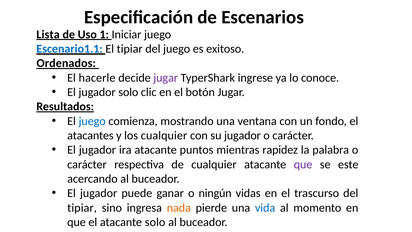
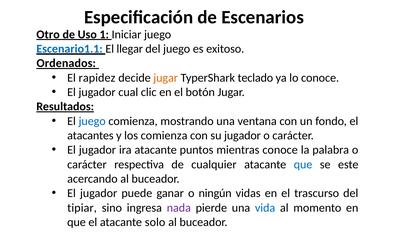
Lista: Lista -> Otro (48, 34)
El tipiar: tipiar -> llegar (130, 49)
hacerle: hacerle -> rapidez (97, 78)
jugar colour: purple -> orange (166, 78)
ingrese: ingrese -> teclado (255, 78)
jugador solo: solo -> cual (128, 92)
los cualquier: cualquier -> comienza (164, 135)
mientras rapidez: rapidez -> conoce (280, 150)
que colour: purple -> blue (303, 164)
nada colour: orange -> purple (179, 207)
